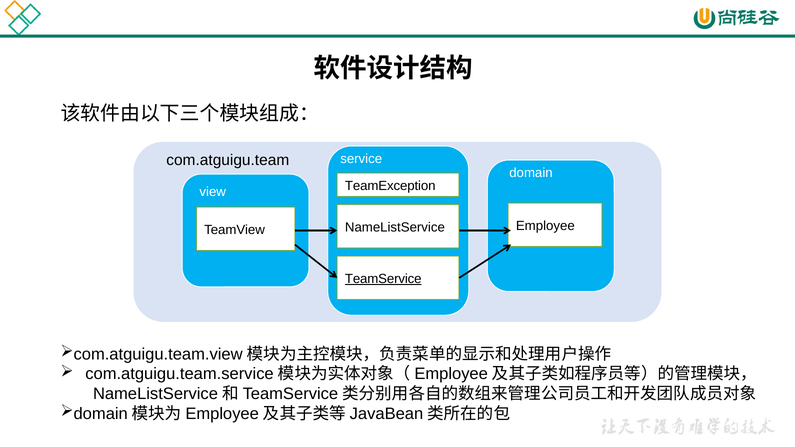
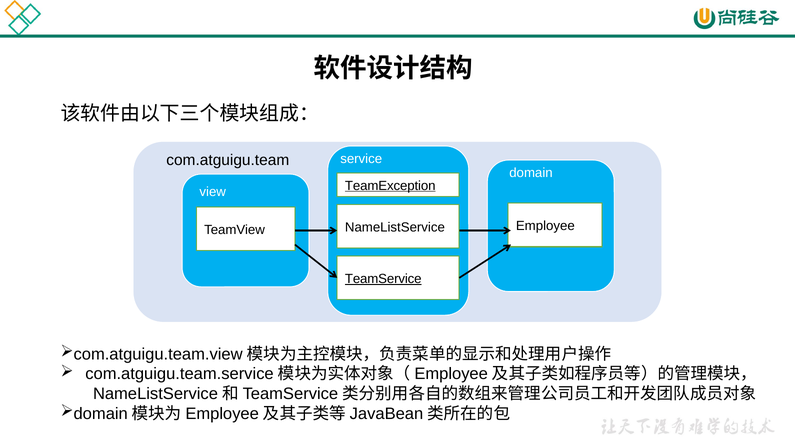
TeamException underline: none -> present (390, 186)
